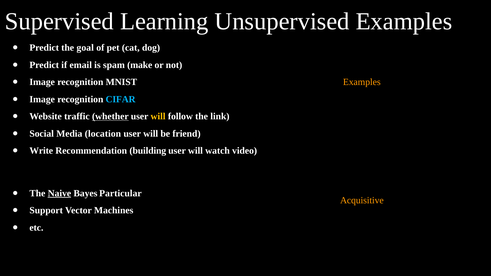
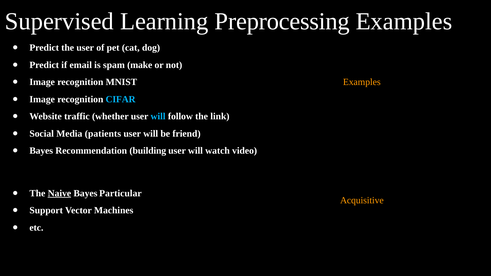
Unsupervised: Unsupervised -> Preprocessing (282, 21)
the goal: goal -> user (85, 48)
whether underline: present -> none (110, 117)
will colour: yellow -> light blue (158, 117)
location: location -> patients (103, 134)
Write: Write -> Bayes (41, 151)
